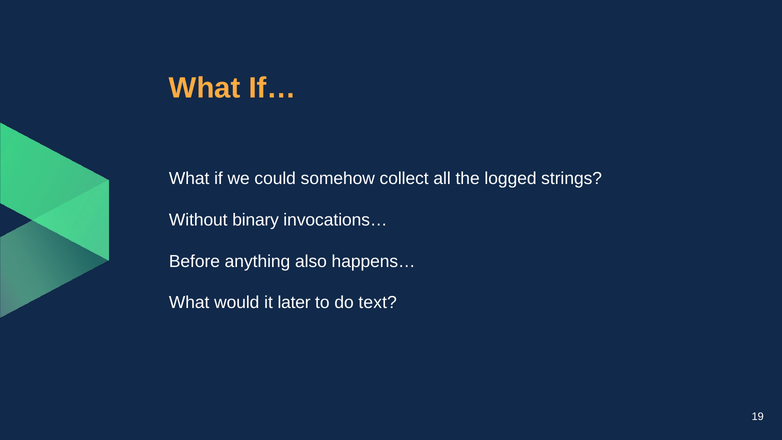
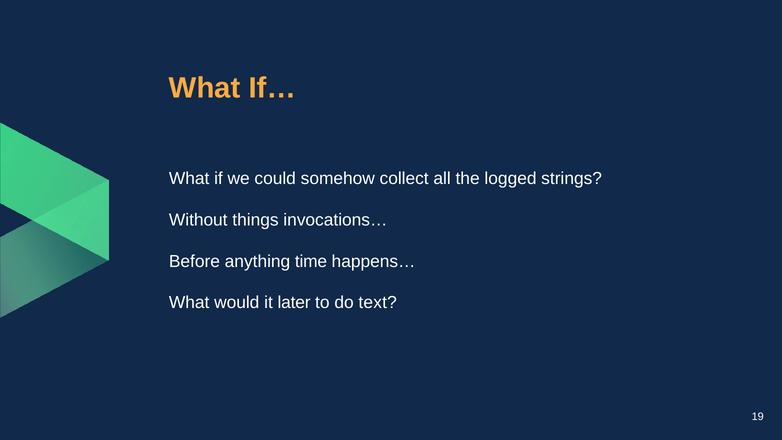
binary: binary -> things (255, 220)
also: also -> time (311, 261)
